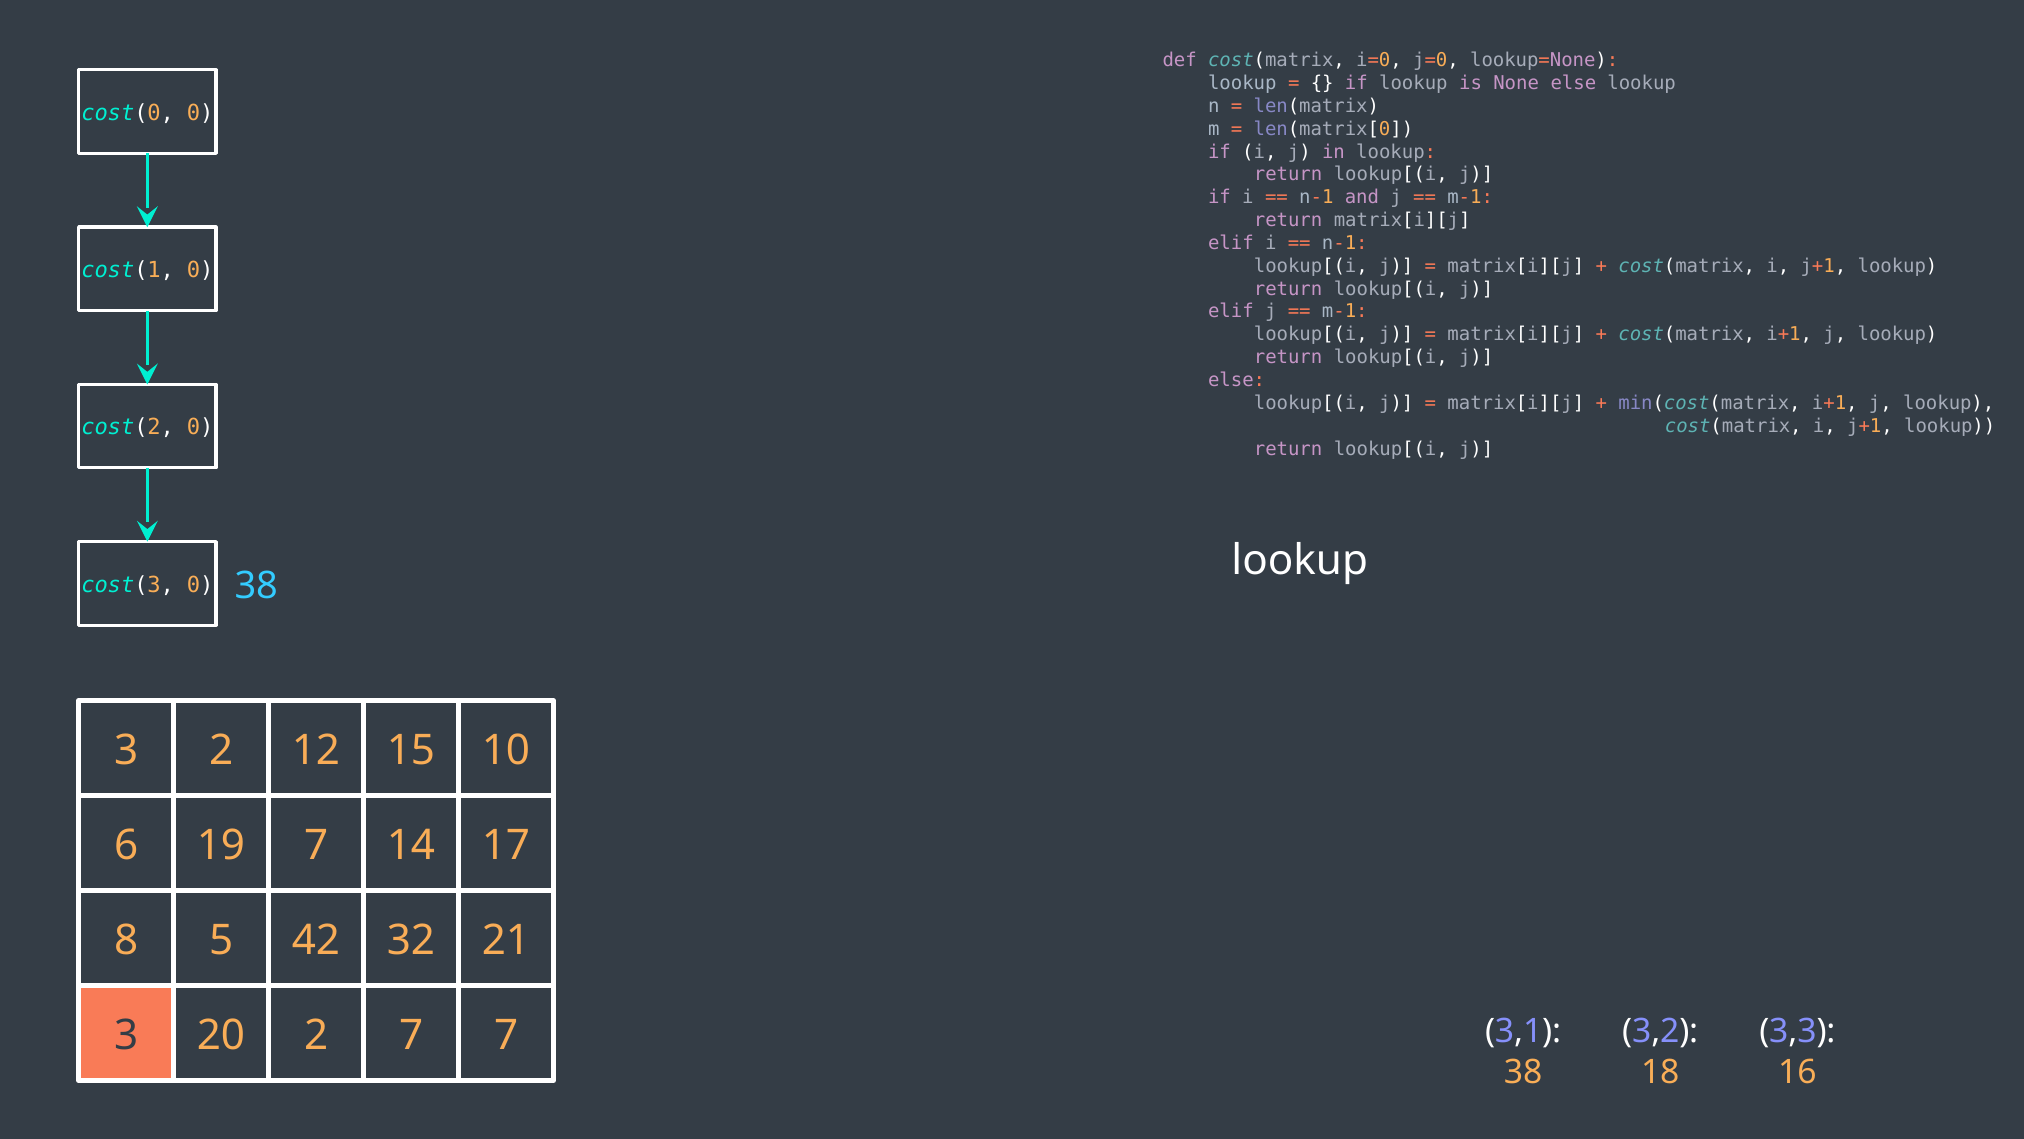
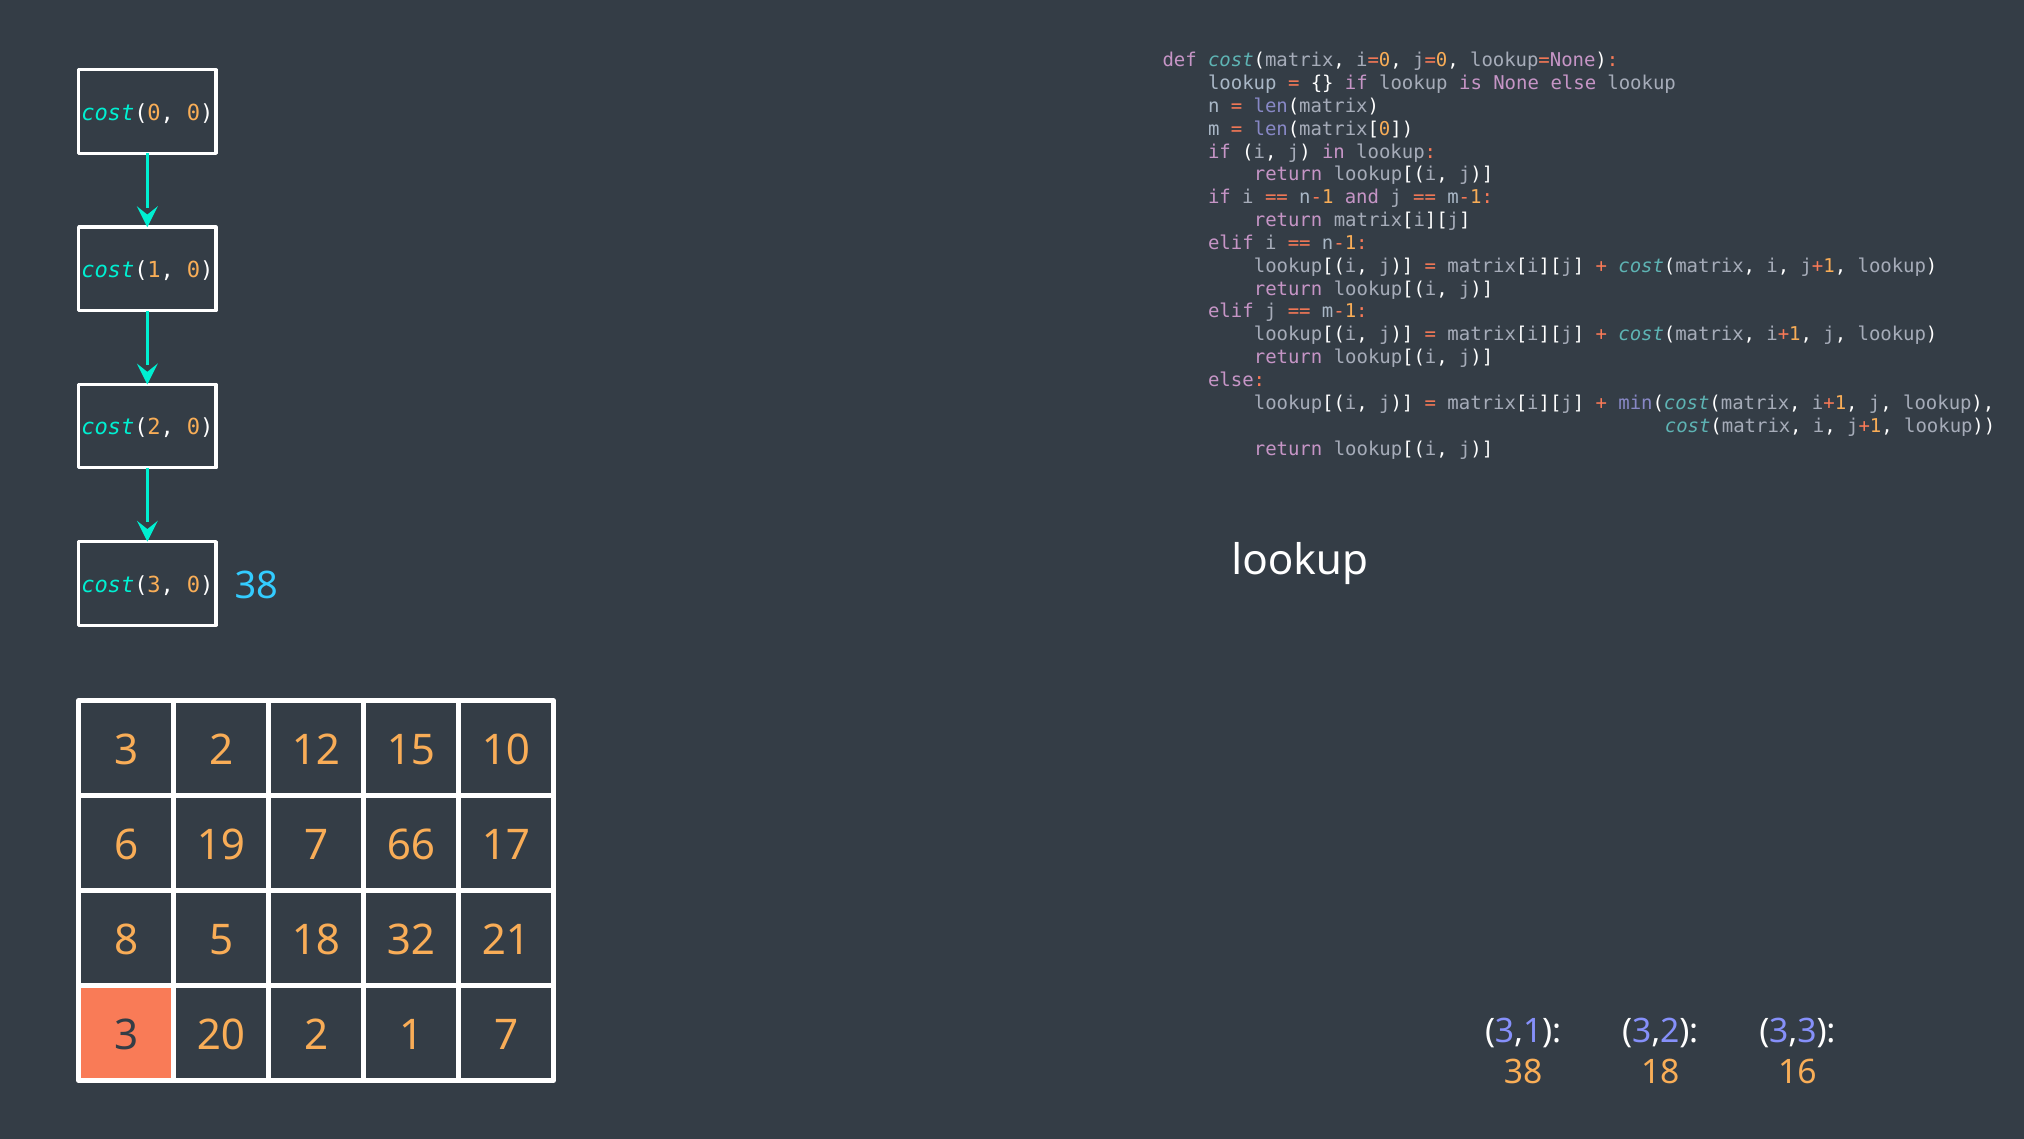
14: 14 -> 66 (411, 846)
5 42: 42 -> 18 (316, 941)
2 7: 7 -> 1 (411, 1036)
